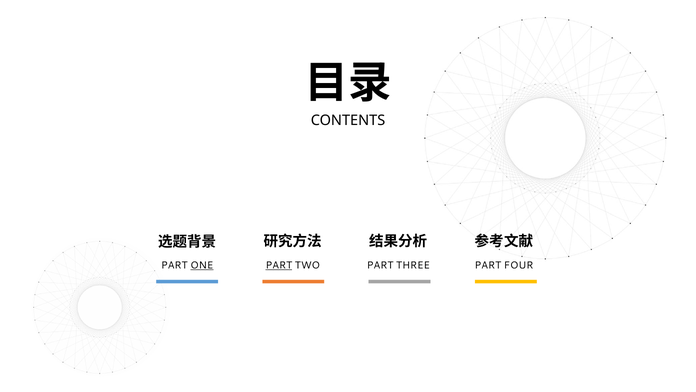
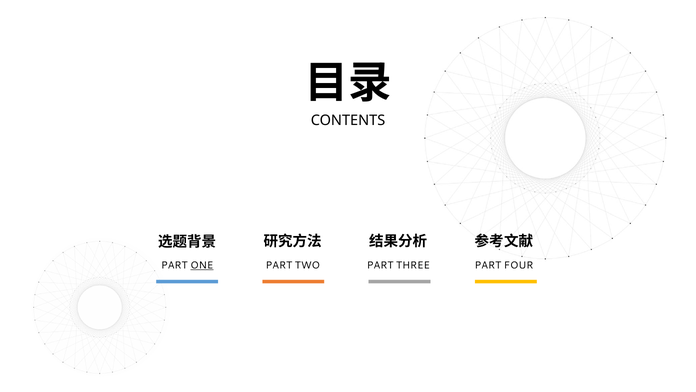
PART underline: present -> none (279, 265)
